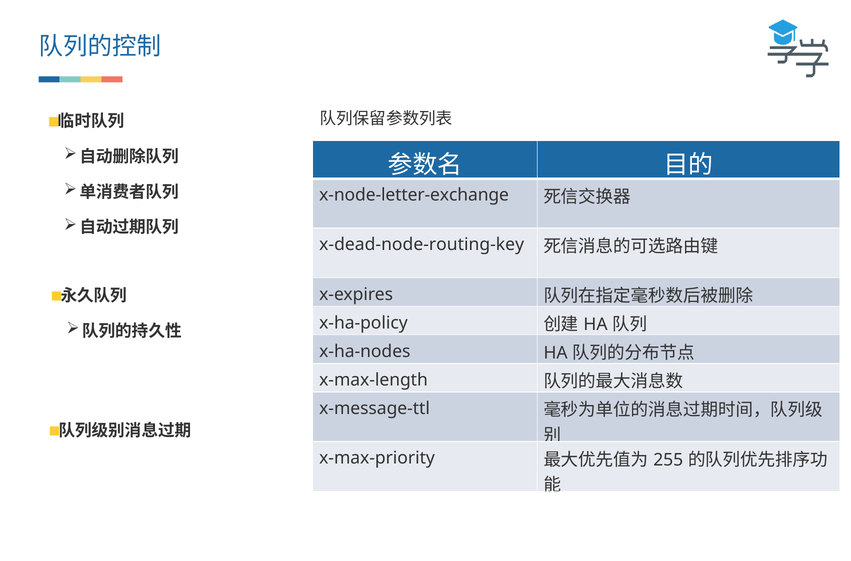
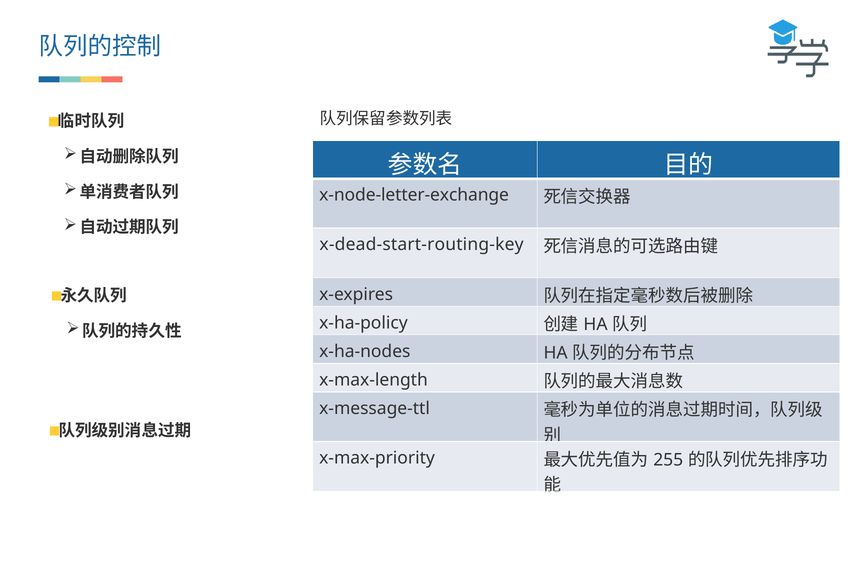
x-dead-node-routing-key: x-dead-node-routing-key -> x-dead-start-routing-key (422, 245)
